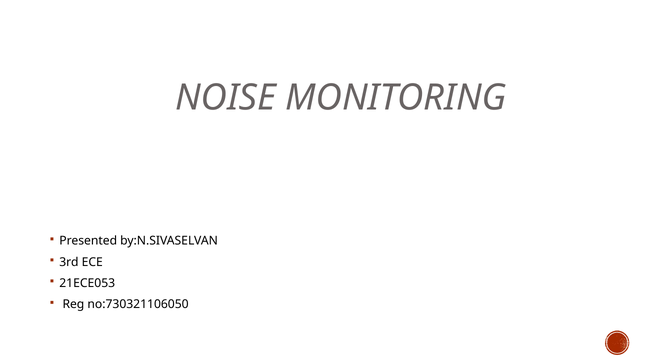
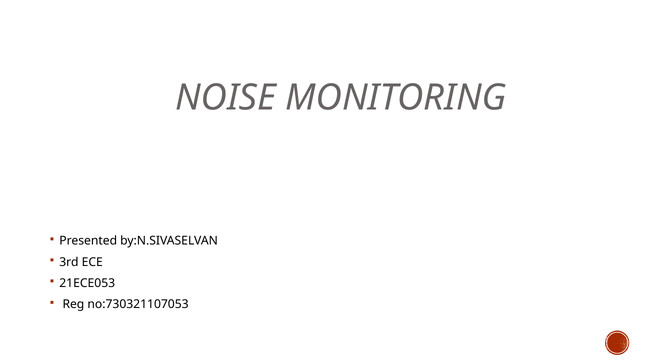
no:730321106050: no:730321106050 -> no:730321107053 (138, 304)
